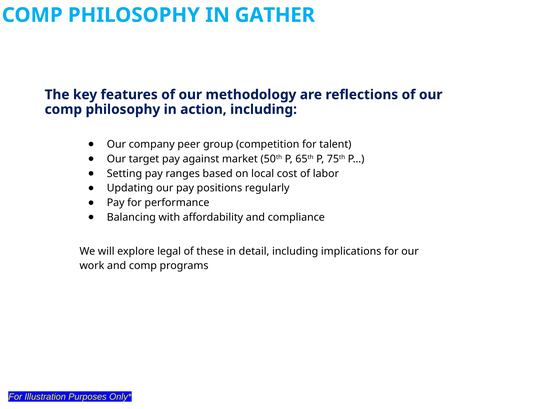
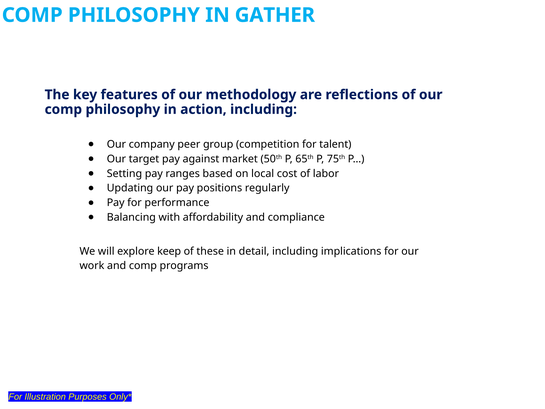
legal: legal -> keep (169, 251)
